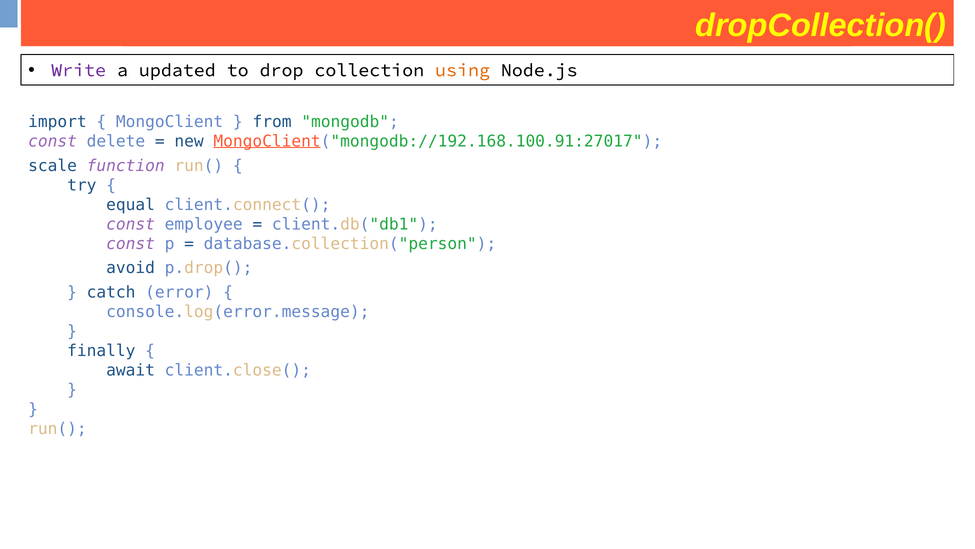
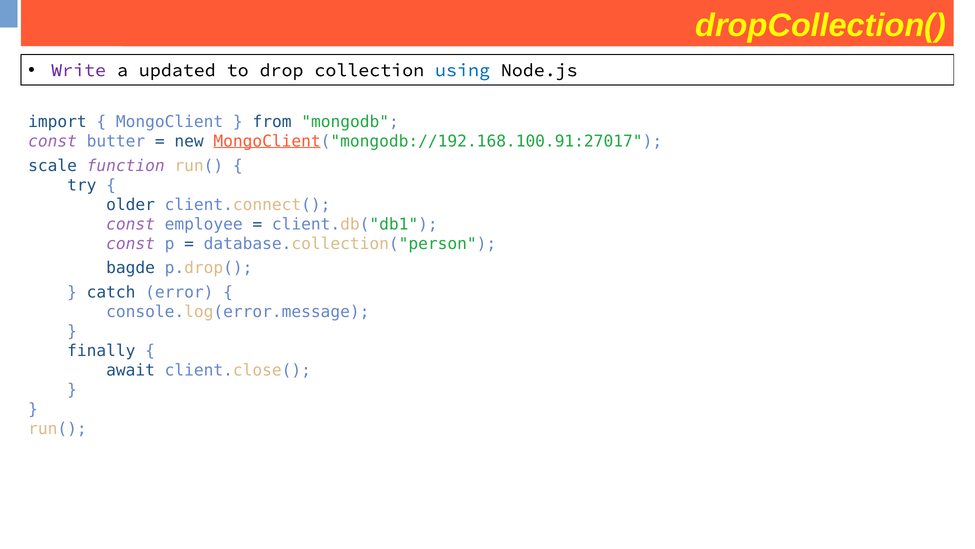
using colour: orange -> blue (463, 70)
delete: delete -> butter (116, 141)
equal: equal -> older (131, 205)
avoid: avoid -> bagde (131, 268)
